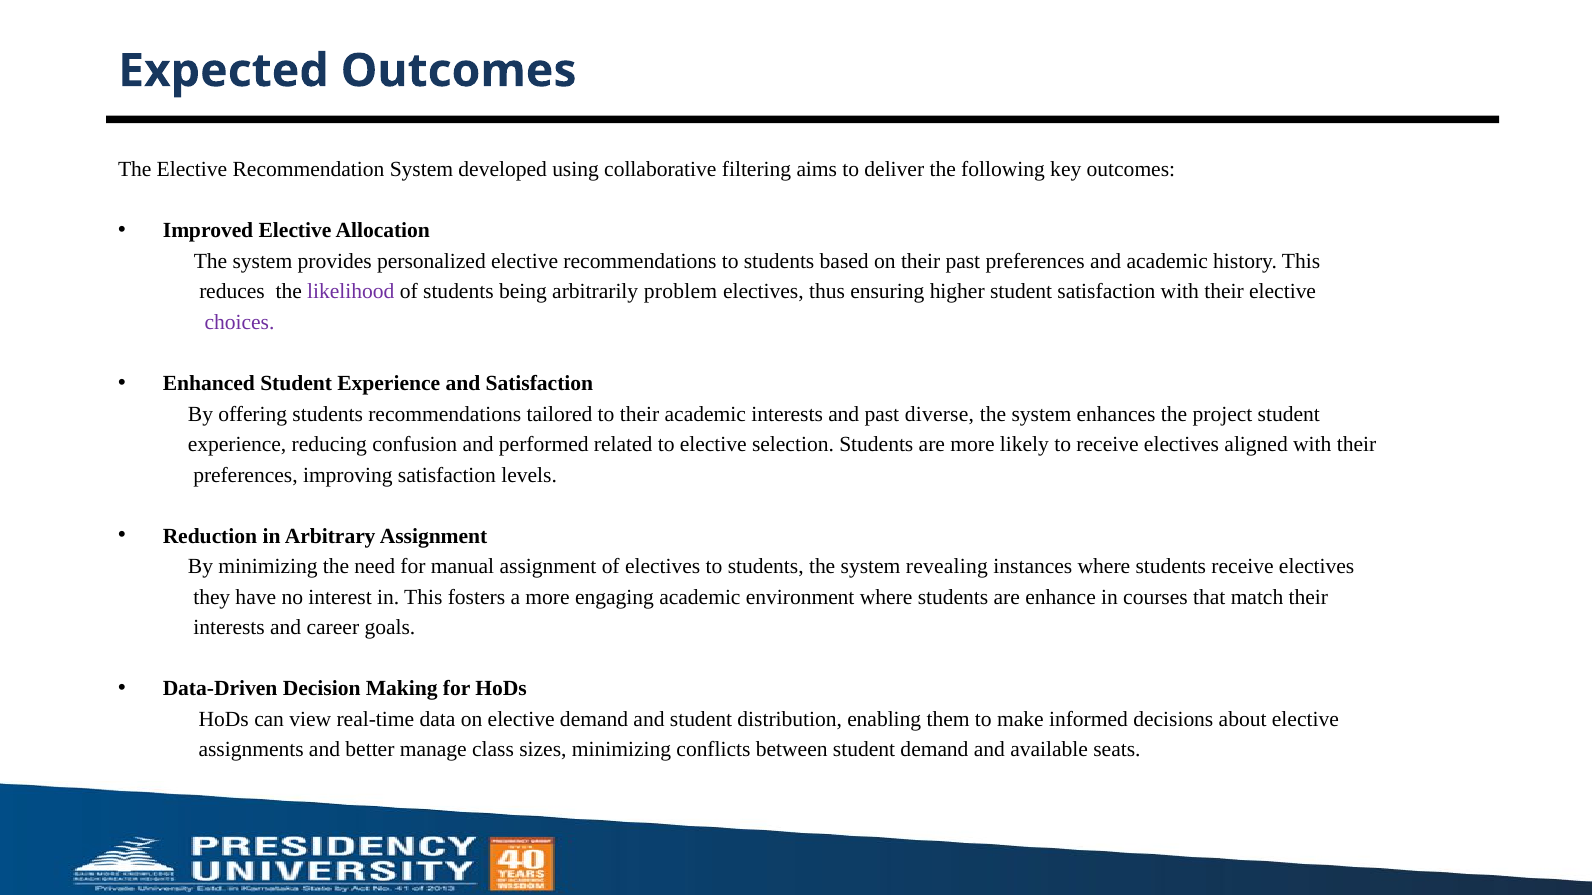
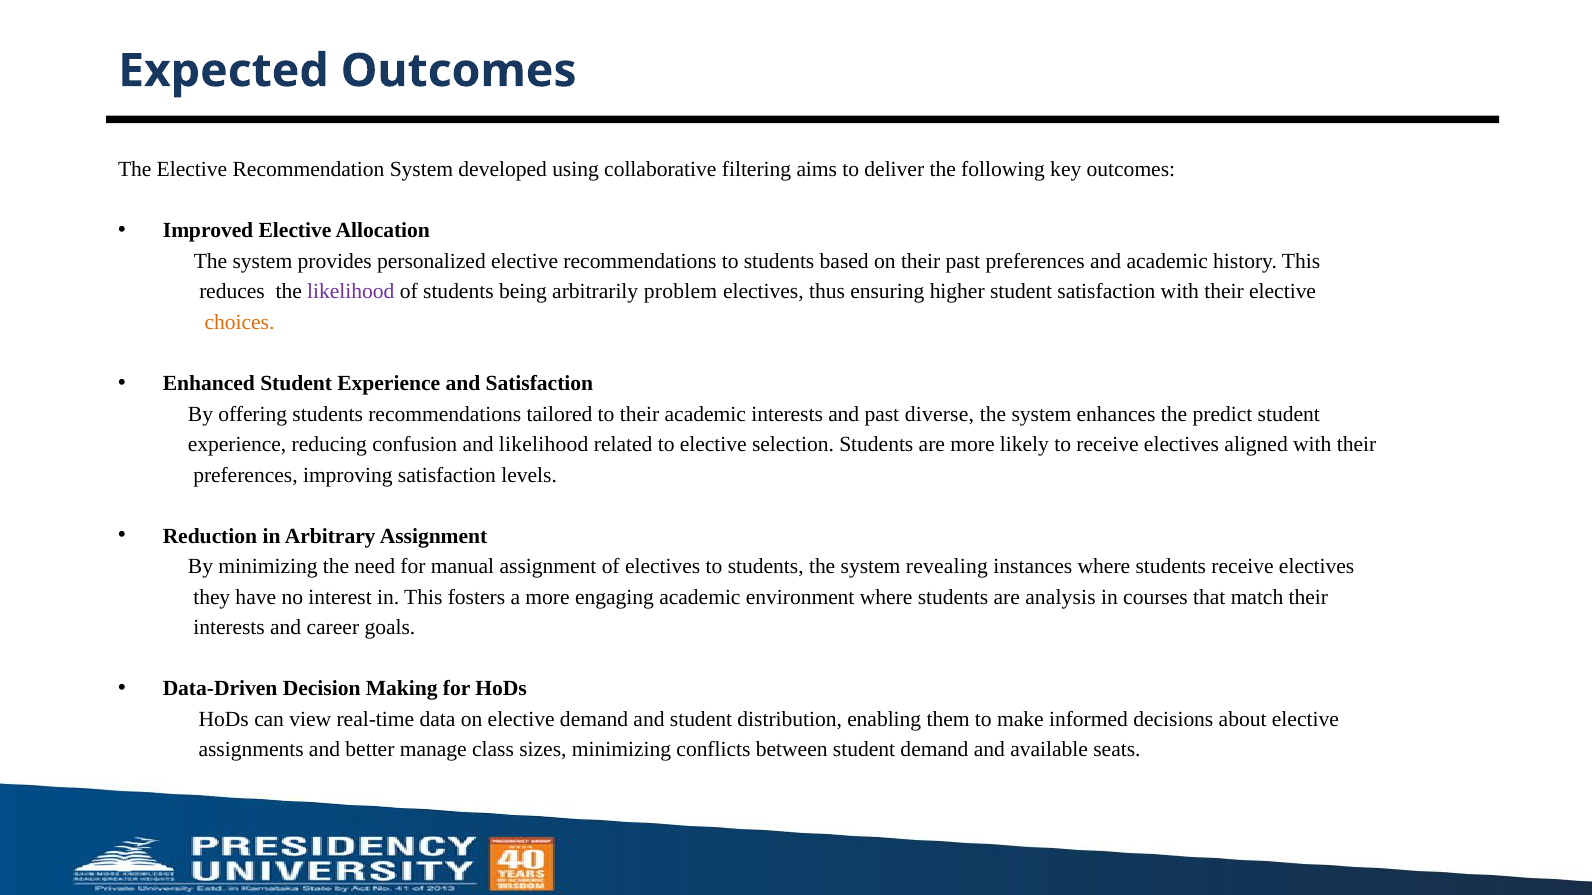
choices colour: purple -> orange (240, 322)
project: project -> predict (1222, 414)
and performed: performed -> likelihood (544, 445)
enhance: enhance -> analysis (1060, 597)
